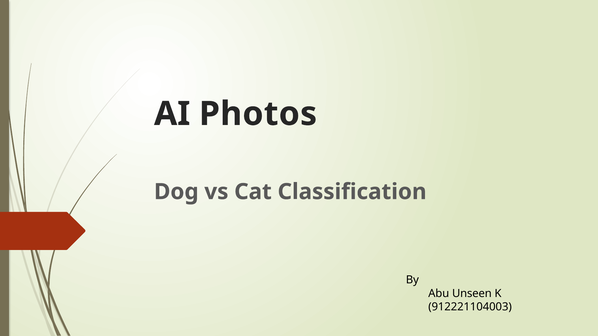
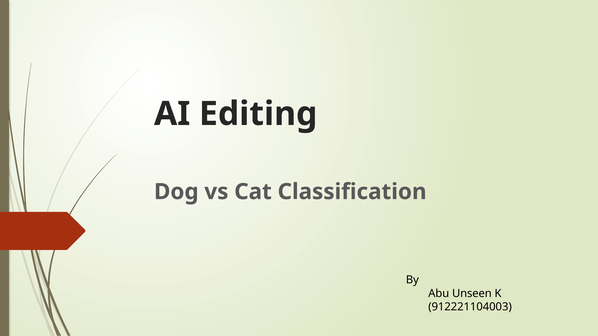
Photos: Photos -> Editing (258, 114)
